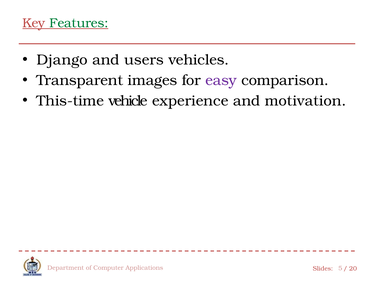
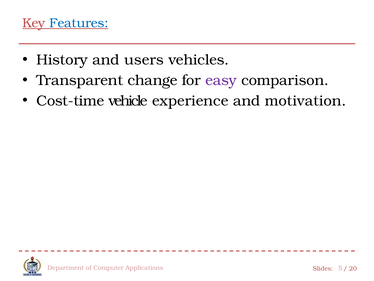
Features colour: green -> blue (79, 23)
Django: Django -> History (62, 60)
images: images -> change (153, 80)
This-time: This-time -> Cost-time (70, 101)
